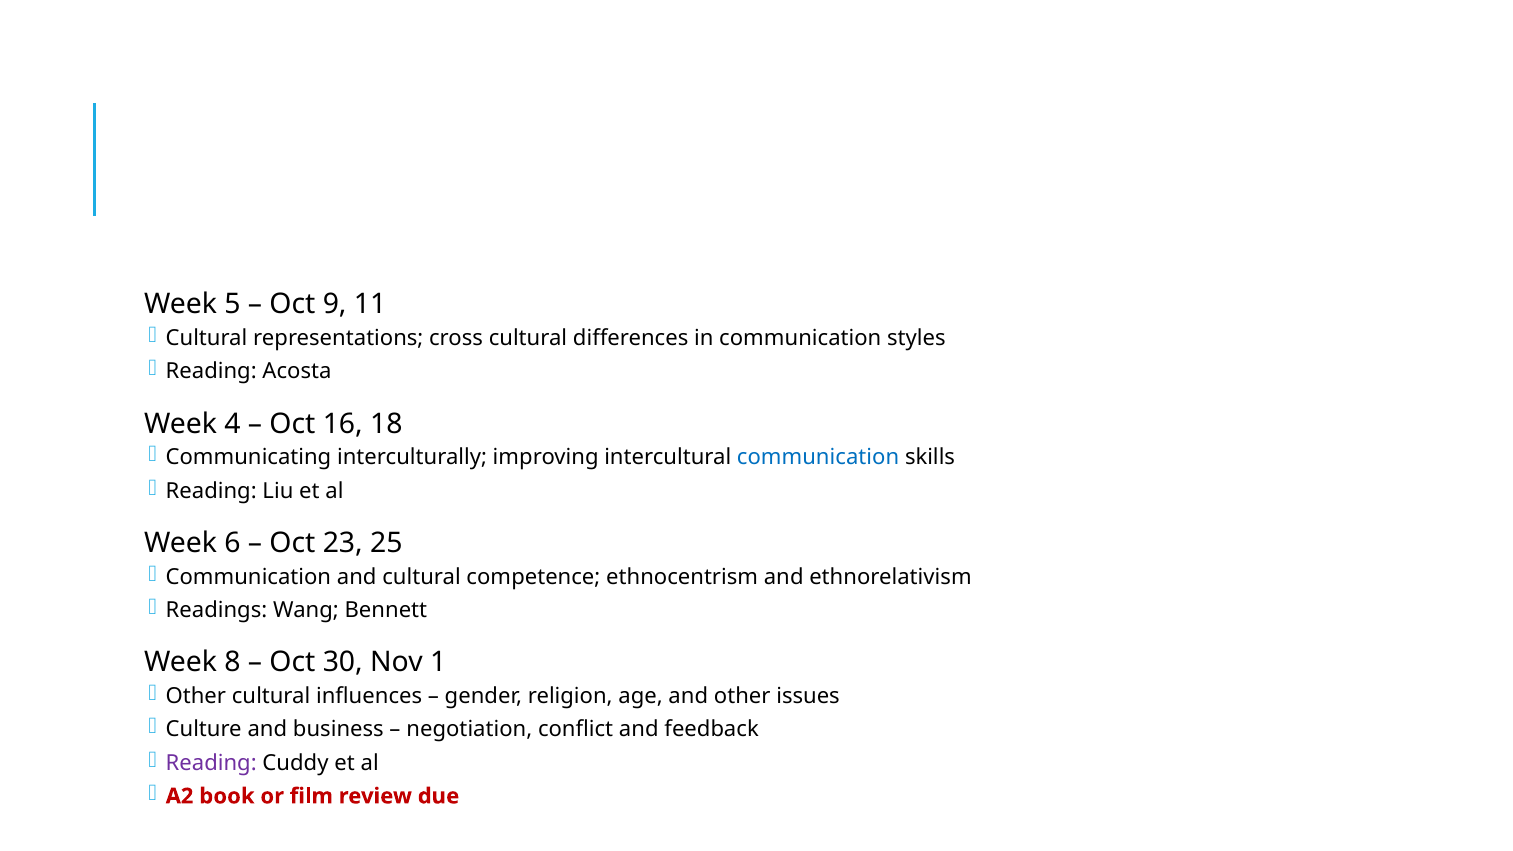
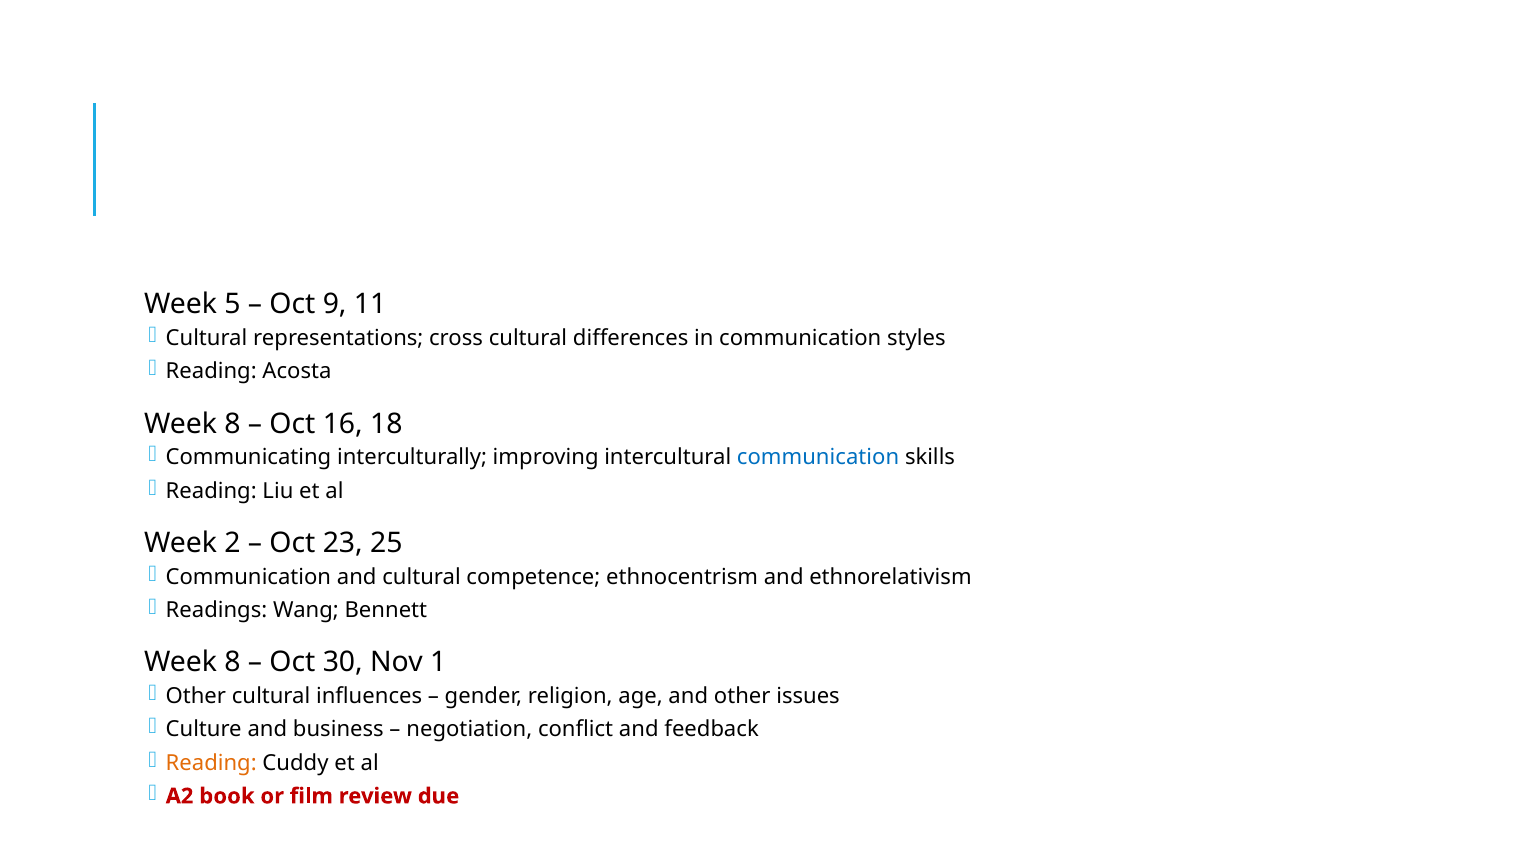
4: 4 -> 8 (232, 424)
6: 6 -> 2 (232, 543)
Reading colour: purple -> orange (211, 763)
